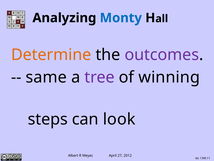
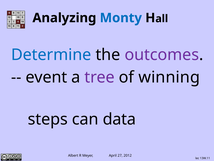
Determine colour: orange -> blue (51, 55)
same: same -> event (46, 77)
look: look -> data (119, 119)
